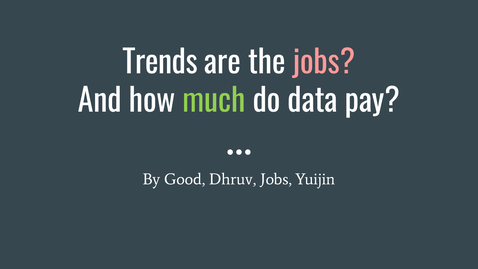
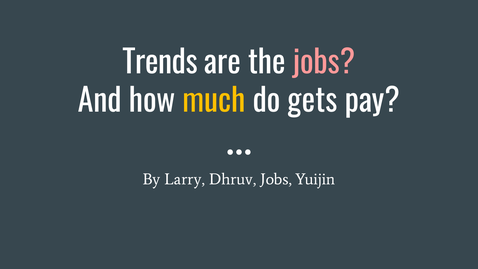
much colour: light green -> yellow (214, 101)
data: data -> gets (312, 101)
Good: Good -> Larry (185, 179)
